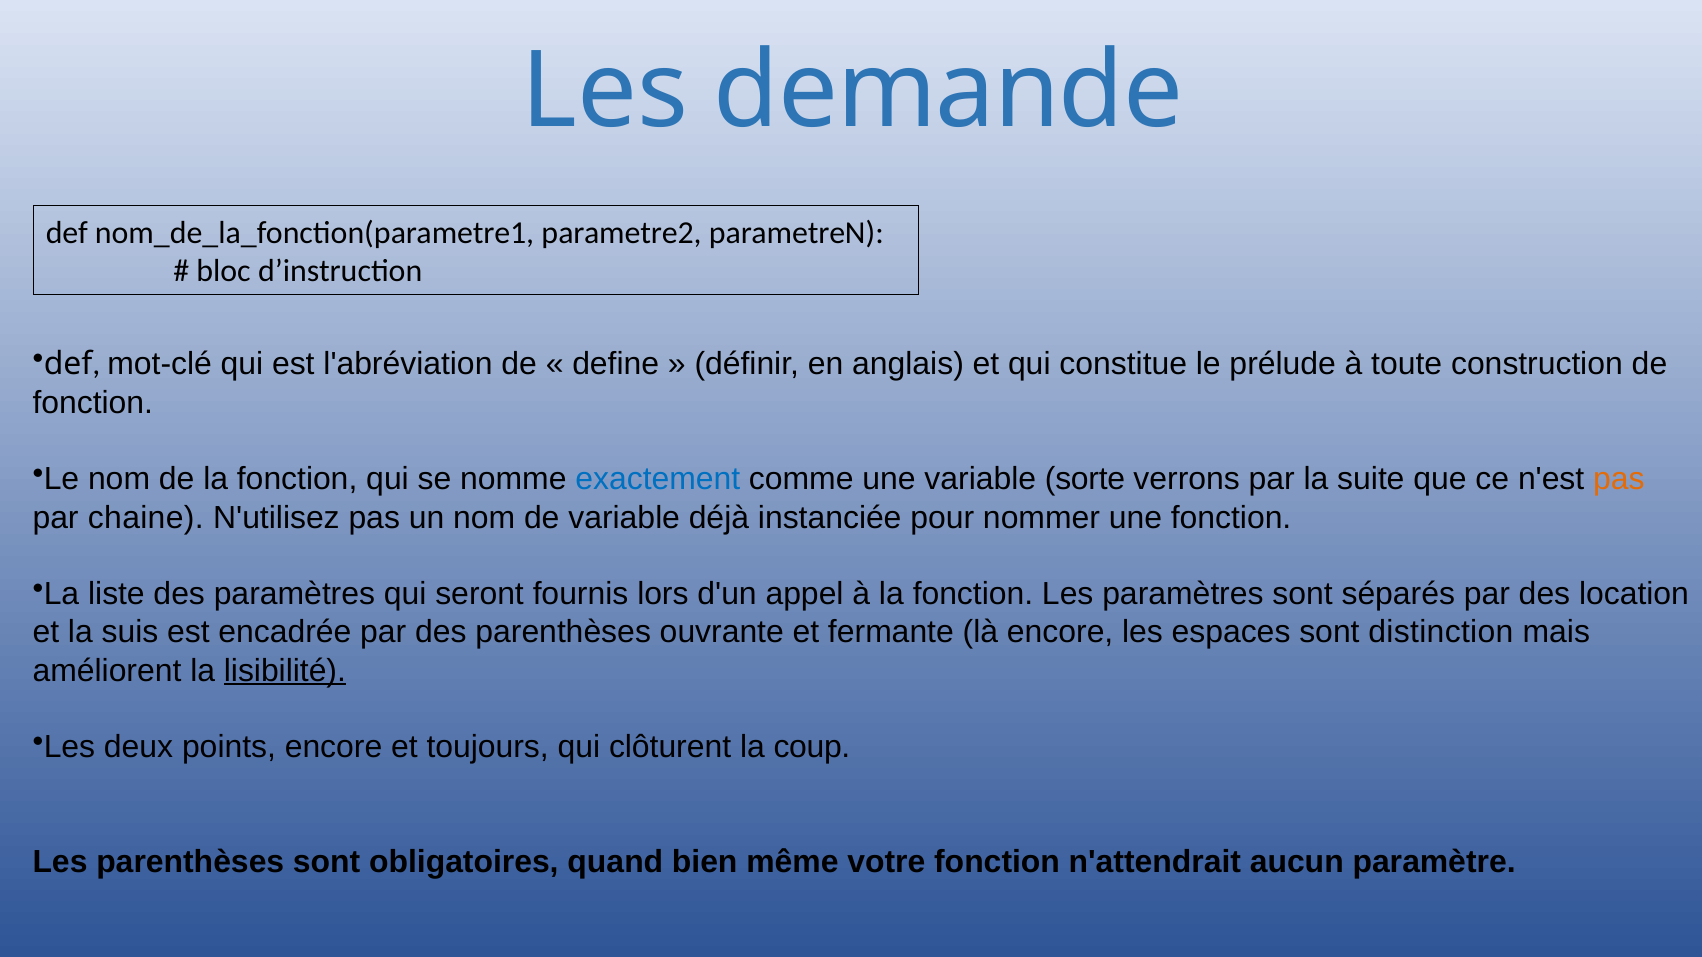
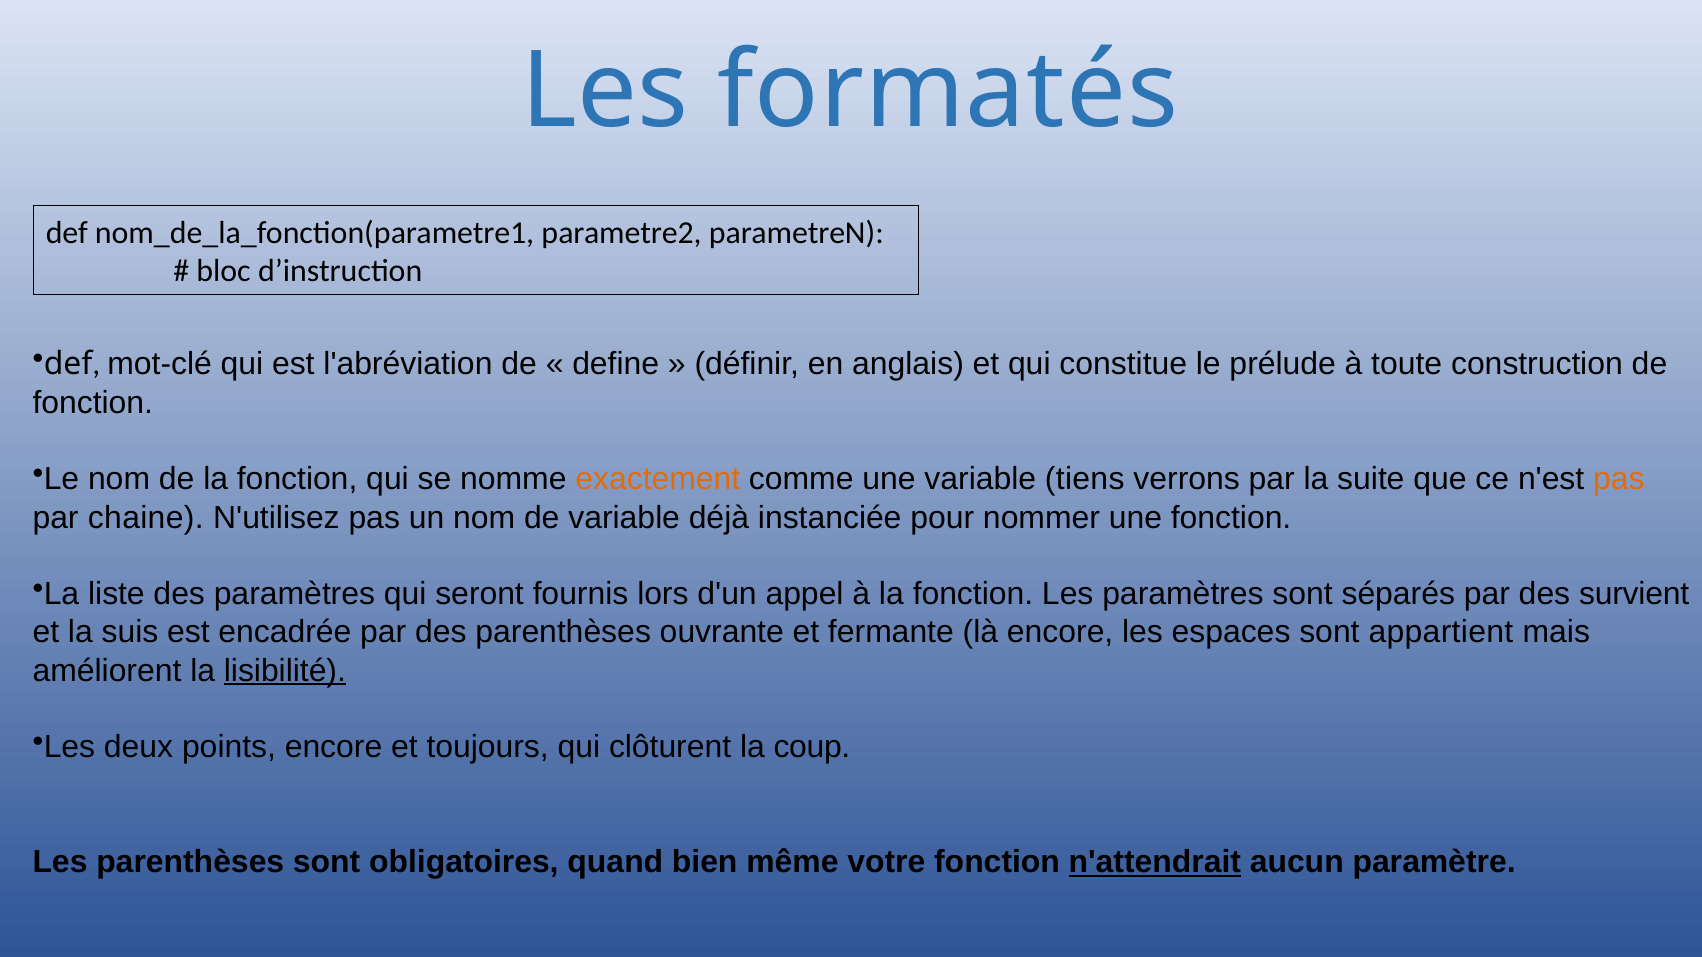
demande: demande -> formatés (948, 92)
exactement colour: blue -> orange (658, 479)
sorte: sorte -> tiens (1085, 479)
location: location -> survient (1634, 594)
distinction: distinction -> appartient (1441, 633)
n'attendrait underline: none -> present (1155, 862)
